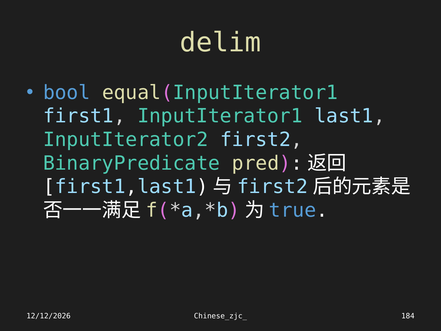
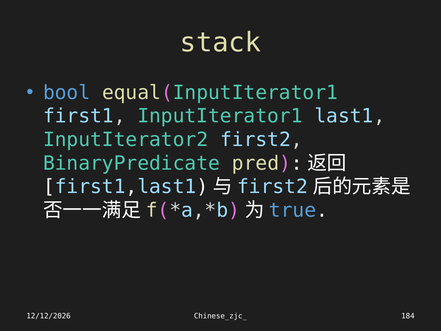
delim: delim -> stack (220, 43)
